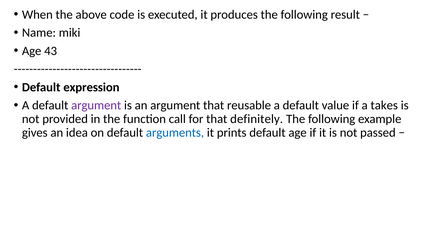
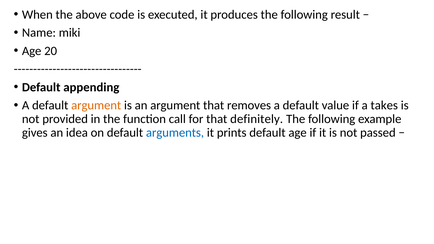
43: 43 -> 20 (51, 51)
expression: expression -> appending (91, 87)
argument colour: purple -> orange (96, 106)
reusable: reusable -> removes (249, 106)
